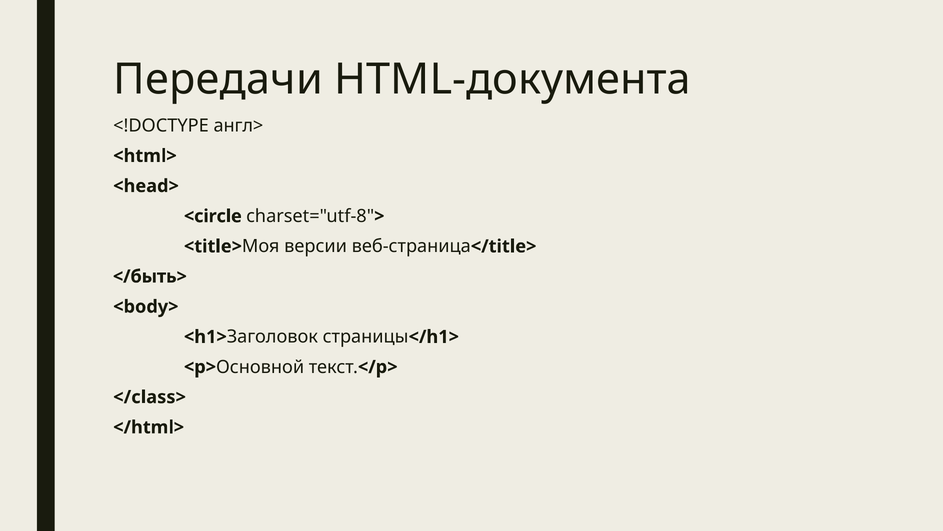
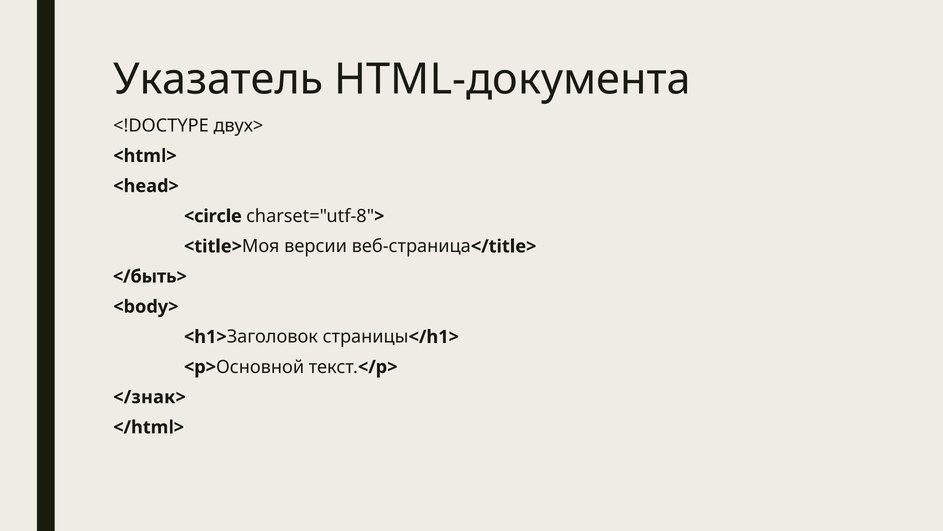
Передачи: Передачи -> Указатель (218, 79)
англ>: англ> -> двух> (238, 126)
</class>: </class> -> </знак> (150, 397)
